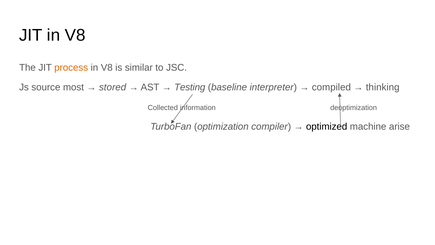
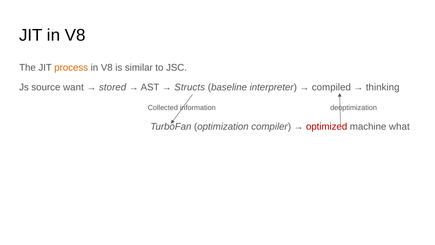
most: most -> want (73, 87)
Testing: Testing -> Structs (190, 87)
optimized colour: black -> red (327, 126)
arise: arise -> what (399, 126)
